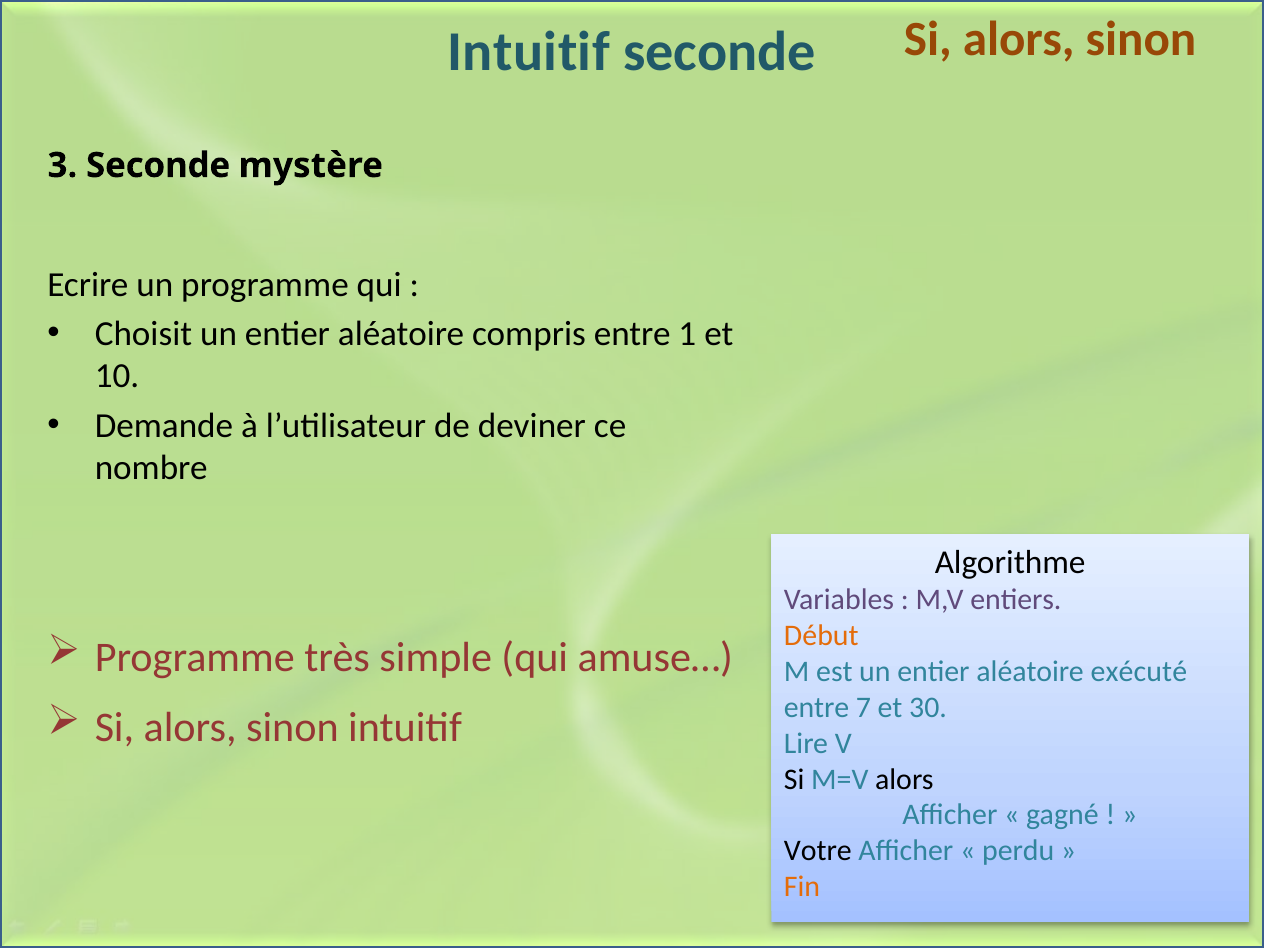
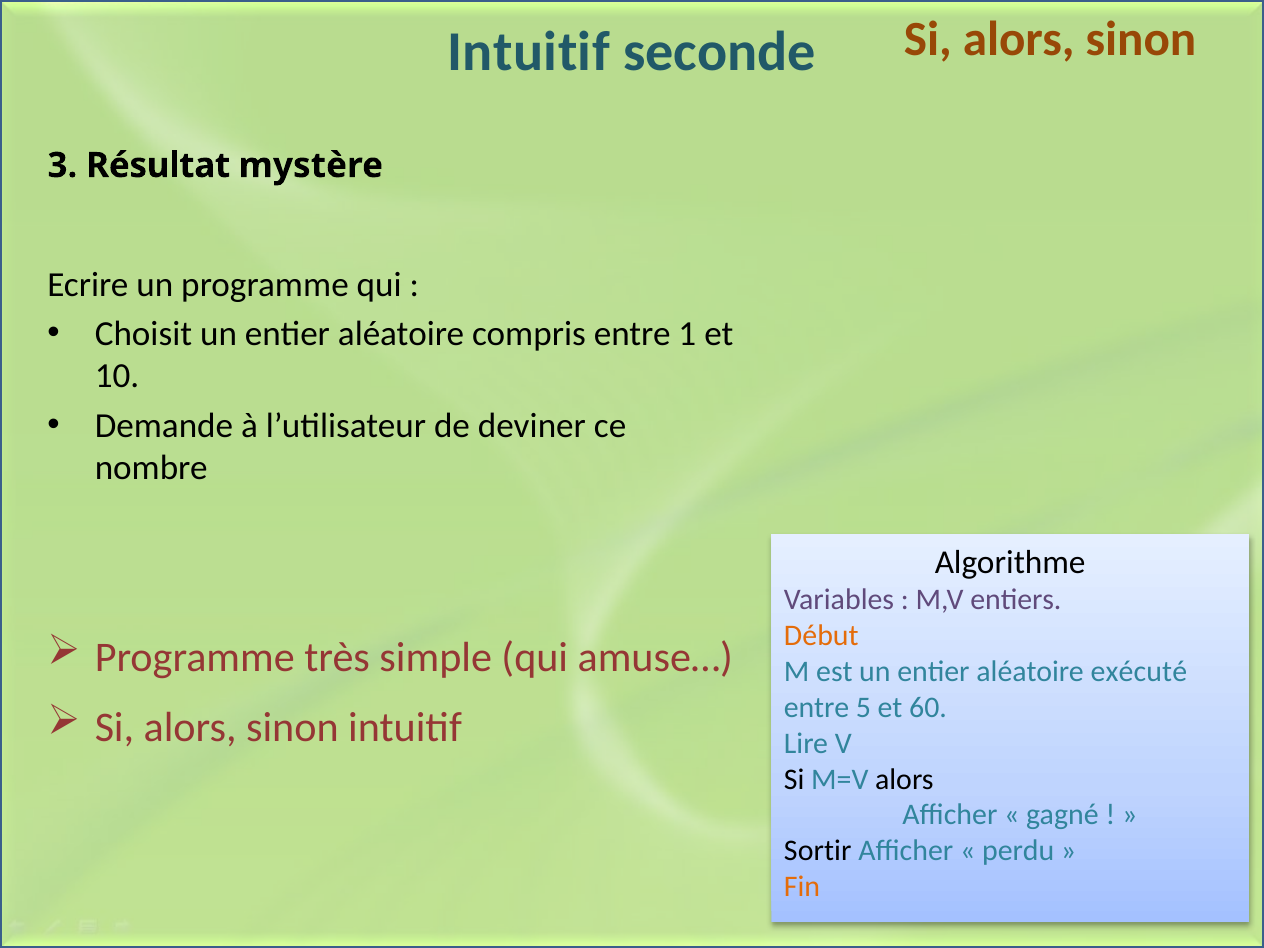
3 Seconde: Seconde -> Résultat (158, 165)
7: 7 -> 5 (863, 708)
30: 30 -> 60 (928, 708)
Votre: Votre -> Sortir (818, 851)
